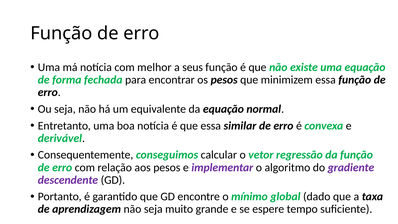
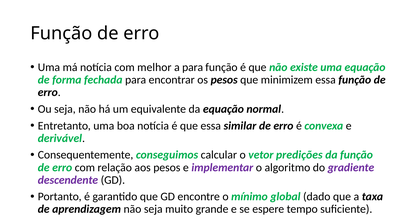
a seus: seus -> para (193, 67)
regressão: regressão -> predições (299, 155)
